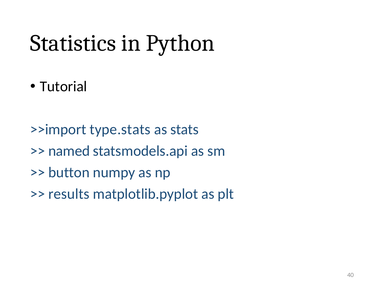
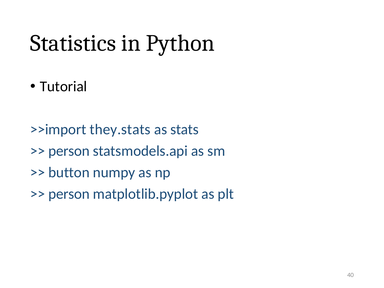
type.stats: type.stats -> they.stats (120, 130)
named: named -> person (69, 151)
results: results -> person (69, 194)
